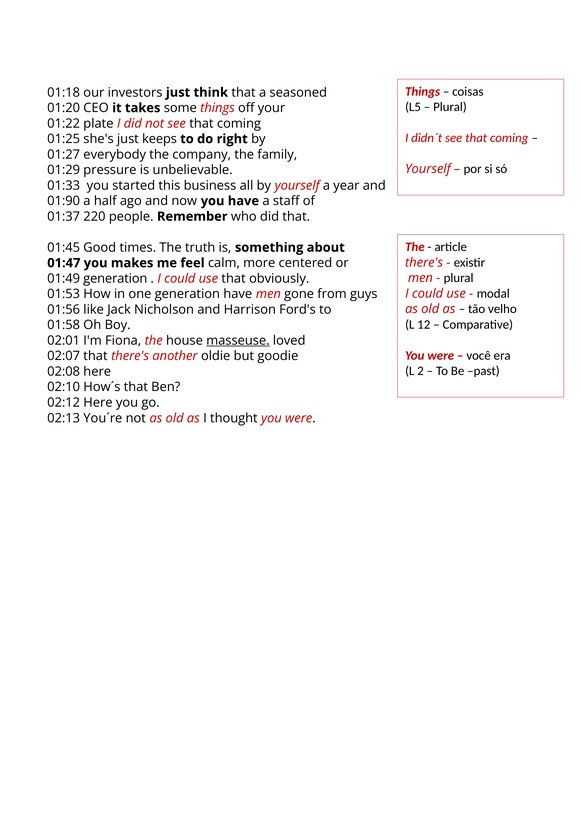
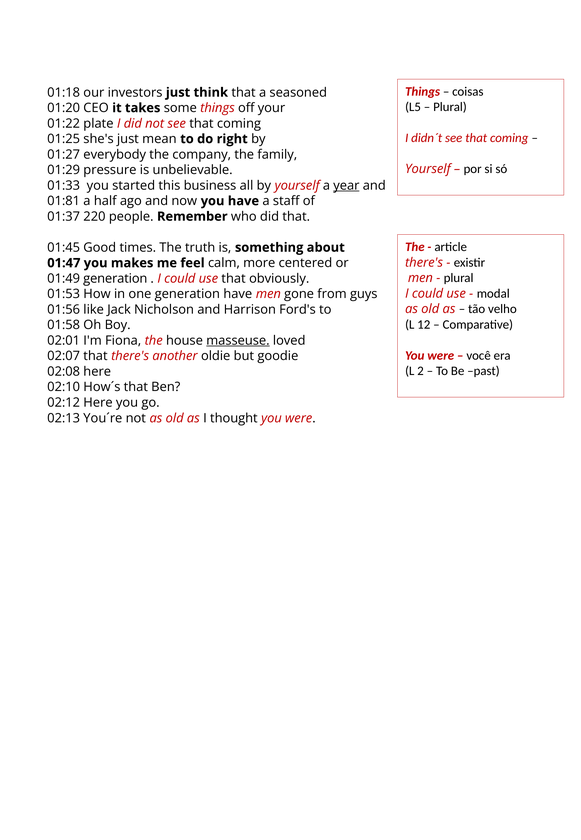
keeps: keeps -> mean (159, 139)
year underline: none -> present (346, 185)
01:90: 01:90 -> 01:81 (64, 201)
